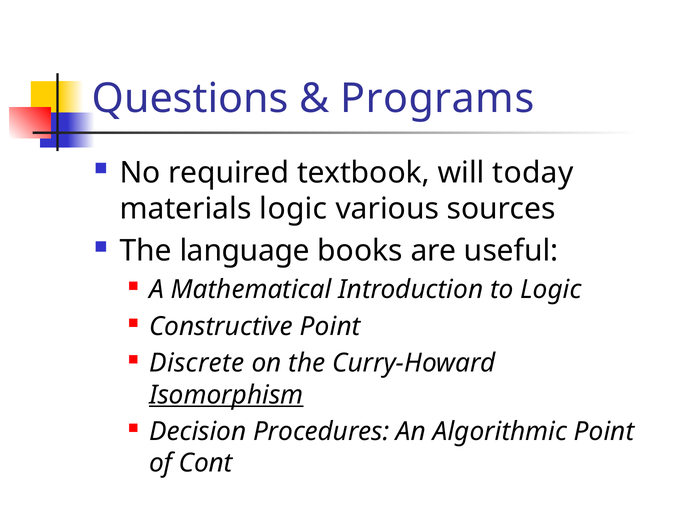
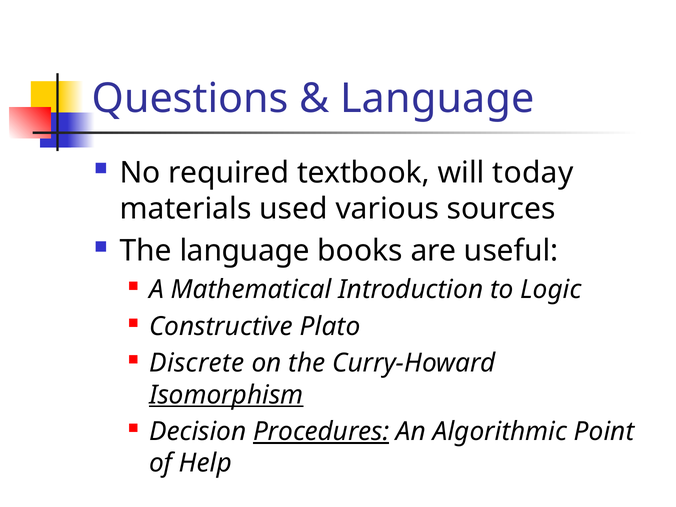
Programs: Programs -> Language (437, 99)
materials logic: logic -> used (294, 209)
Constructive Point: Point -> Plato (330, 326)
Procedures underline: none -> present (321, 432)
Cont: Cont -> Help (205, 463)
